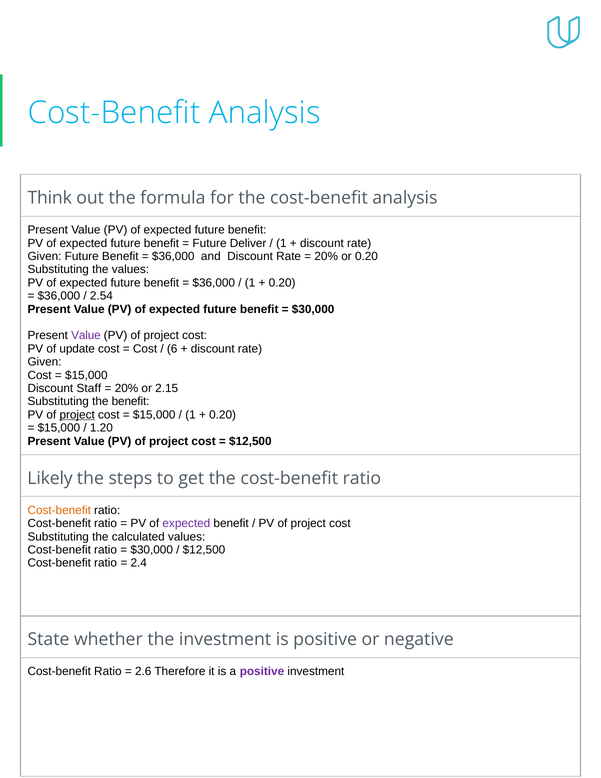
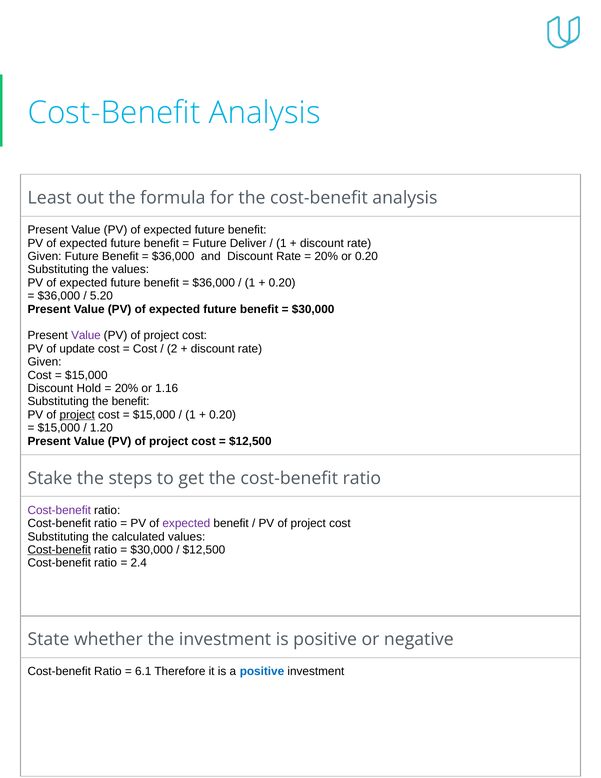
Think: Think -> Least (50, 198)
2.54: 2.54 -> 5.20 (101, 296)
6: 6 -> 2 (172, 349)
Staff: Staff -> Hold (89, 388)
2.15: 2.15 -> 1.16 (167, 388)
Likely: Likely -> Stake (50, 478)
Cost-benefit colour: orange -> purple (59, 510)
Cost-benefit underline: none -> present (59, 550)
2.6: 2.6 -> 6.1 (143, 671)
positive colour: purple -> blue (262, 671)
